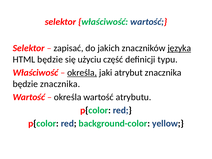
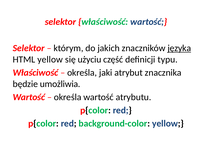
zapisać: zapisać -> którym (68, 48)
HTML będzie: będzie -> yellow (50, 59)
określa underline: present -> none (82, 73)
będzie znacznika: znacznika -> umożliwia (60, 84)
